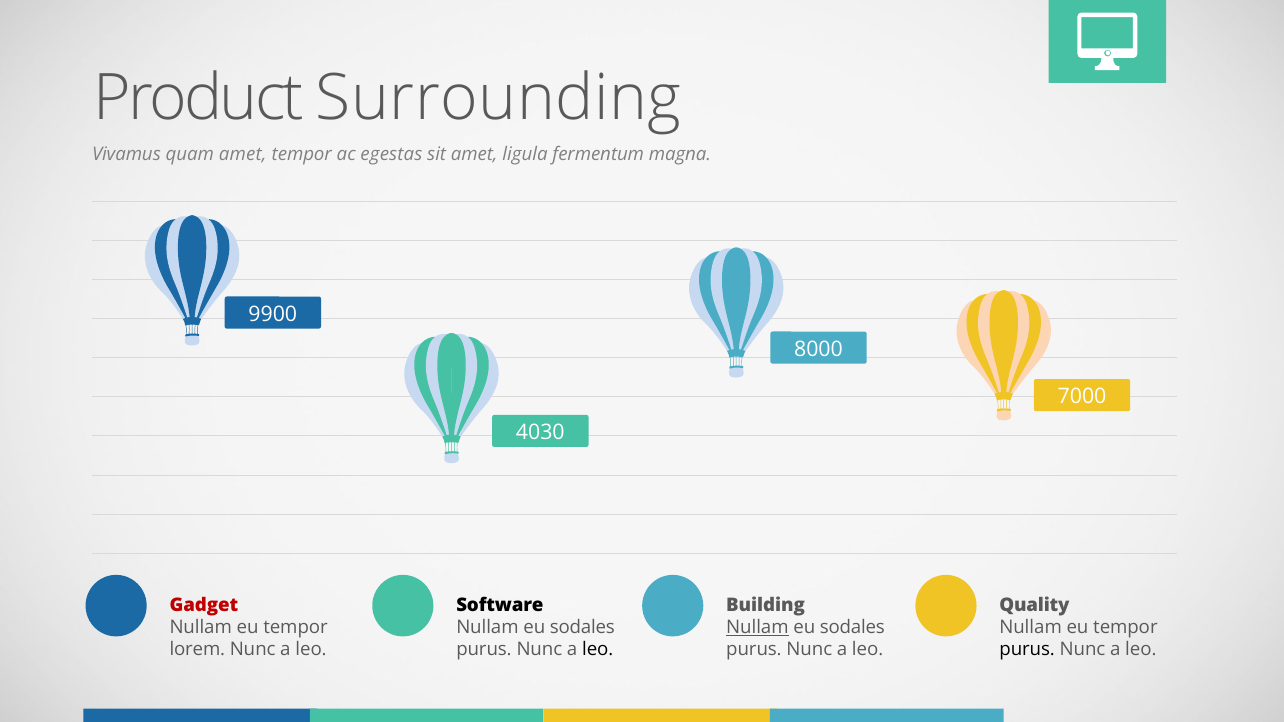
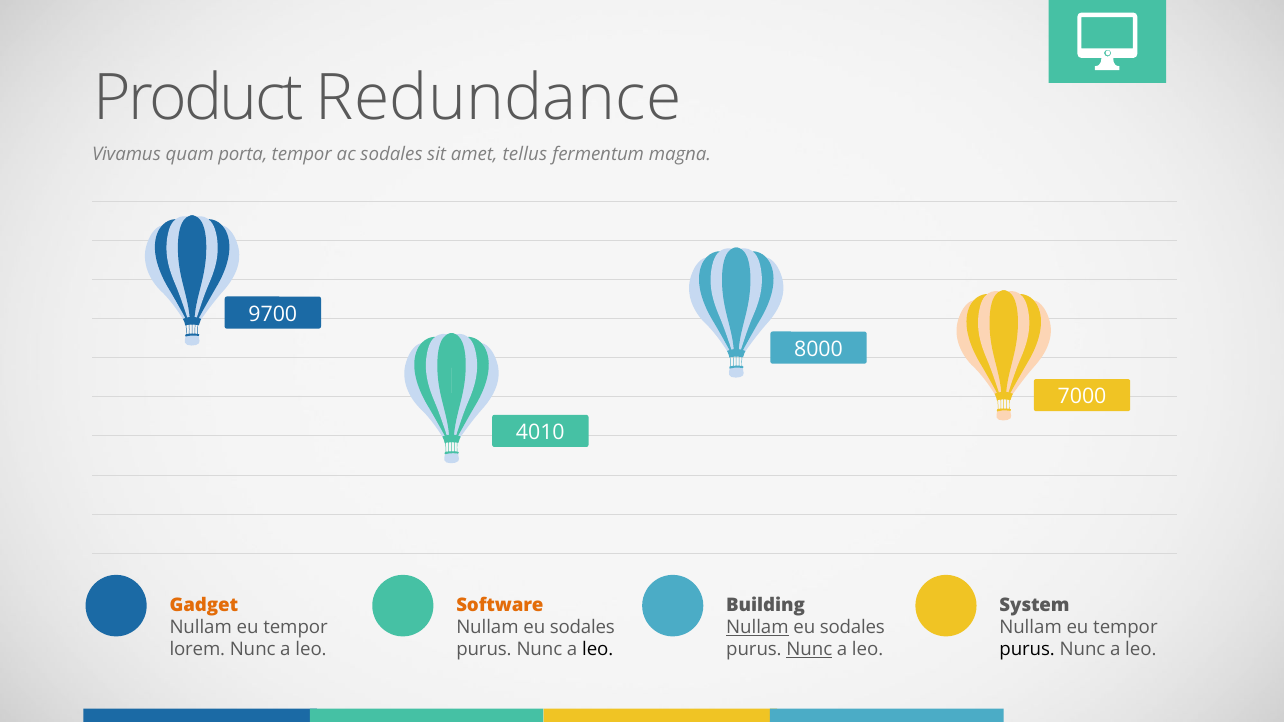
Surrounding: Surrounding -> Redundance (498, 98)
quam amet: amet -> porta (243, 155)
ac egestas: egestas -> sodales (392, 155)
ligula: ligula -> tellus (525, 155)
9900: 9900 -> 9700 (273, 314)
4030: 4030 -> 4010 (540, 433)
Gadget colour: red -> orange (204, 605)
Software colour: black -> orange (500, 605)
Quality: Quality -> System (1034, 605)
Nunc underline: none -> present (809, 650)
